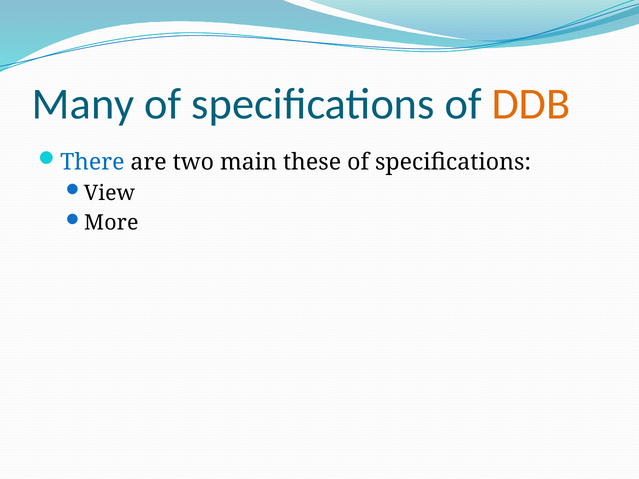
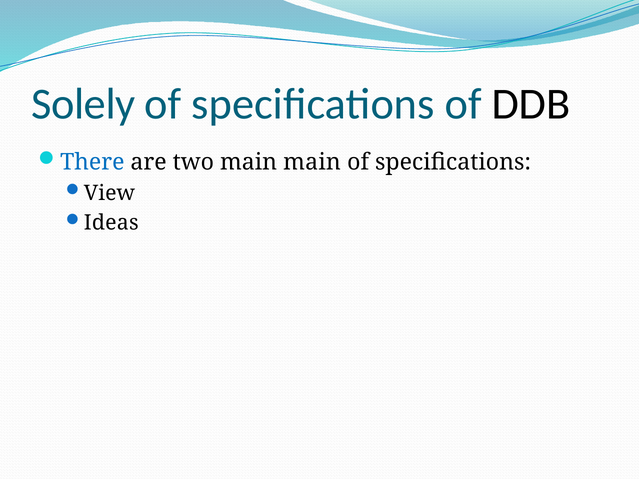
Many: Many -> Solely (83, 104)
DDB colour: orange -> black (531, 104)
main these: these -> main (312, 162)
More: More -> Ideas (111, 223)
